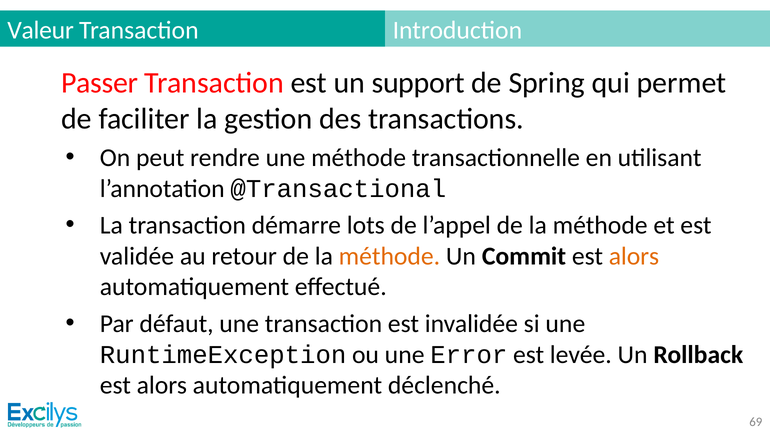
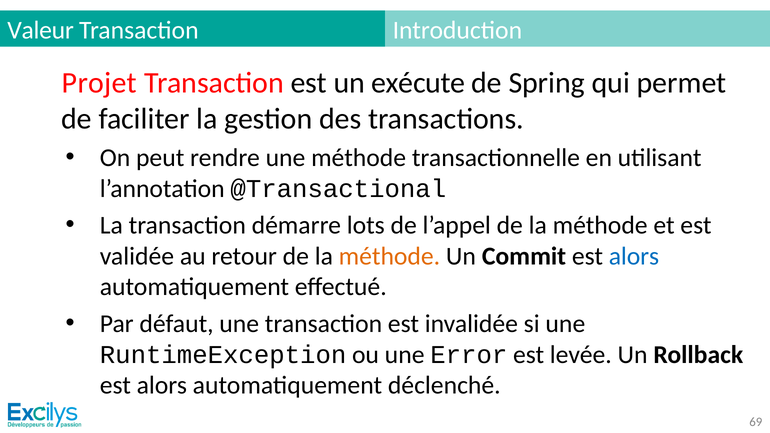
Passer: Passer -> Projet (99, 83)
support: support -> exécute (418, 83)
alors colour: orange -> blue (634, 256)
